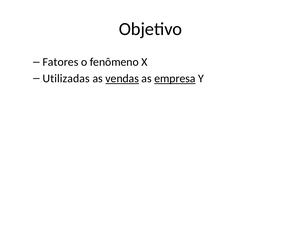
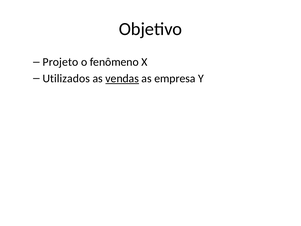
Fatores: Fatores -> Projeto (60, 62)
Utilizadas: Utilizadas -> Utilizados (66, 78)
empresa underline: present -> none (175, 78)
